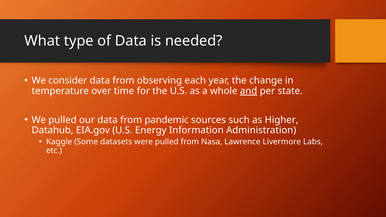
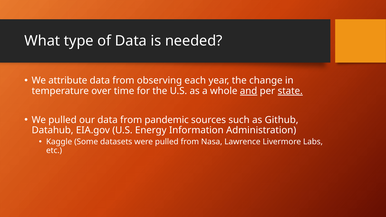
consider: consider -> attribute (68, 81)
state underline: none -> present (290, 91)
Higher: Higher -> Github (282, 120)
